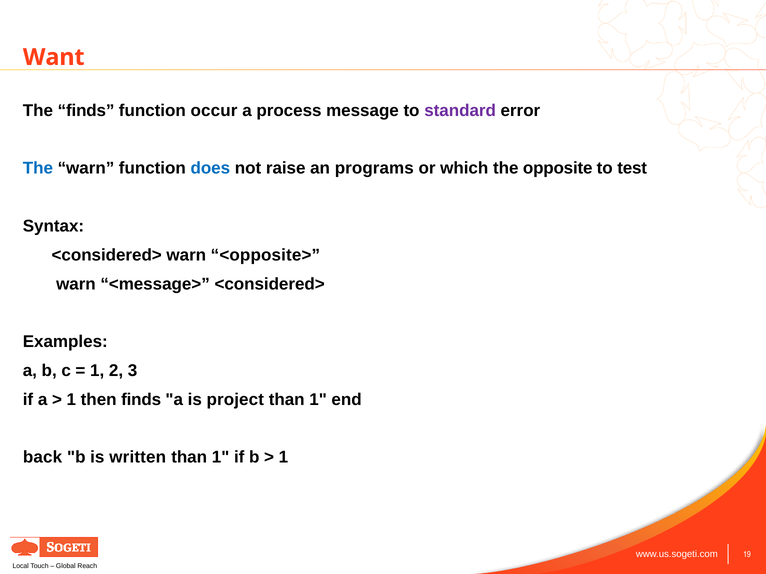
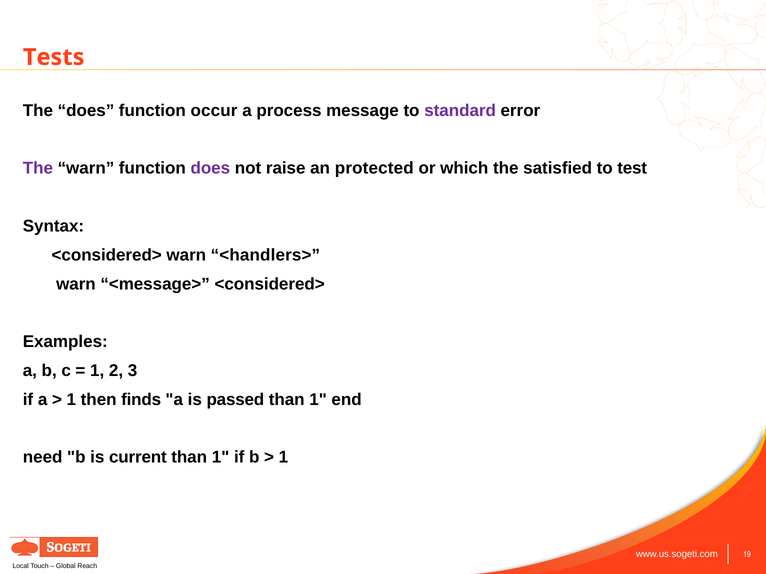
Want: Want -> Tests (54, 57)
The finds: finds -> does (86, 111)
The colour: blue -> purple (38, 169)
does colour: blue -> purple (210, 169)
programs: programs -> protected (374, 169)
opposite: opposite -> satisfied (558, 169)
<opposite>: <opposite> -> <handlers> (265, 255)
project: project -> passed (235, 400)
back: back -> need (43, 458)
written: written -> current (138, 458)
